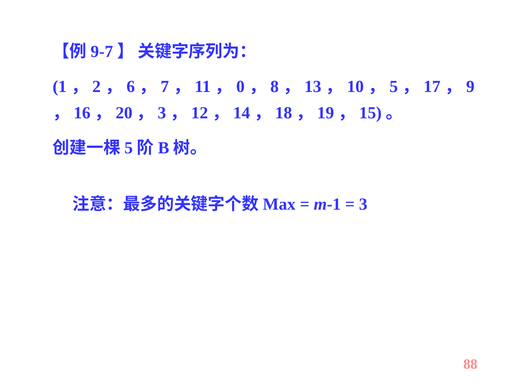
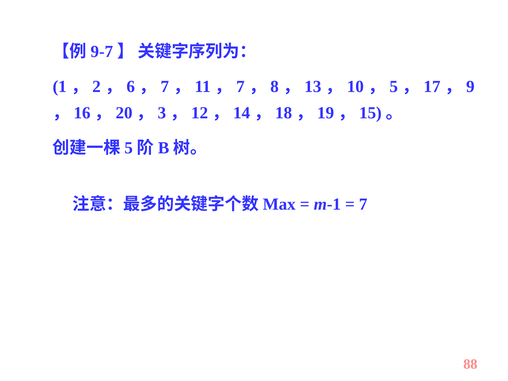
0: 0 -> 7 (240, 87)
3: 3 -> 7 (363, 204)
